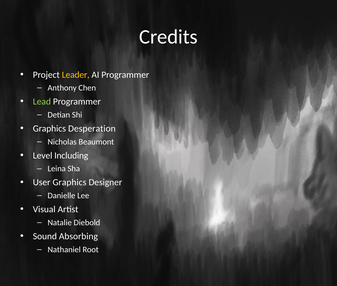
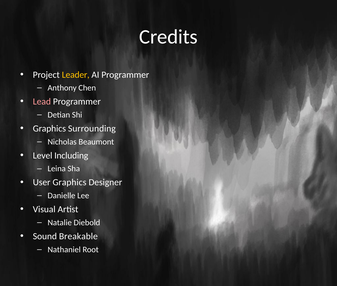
Lead colour: light green -> pink (42, 102)
Desperation: Desperation -> Surrounding (92, 129)
Absorbing: Absorbing -> Breakable (78, 237)
